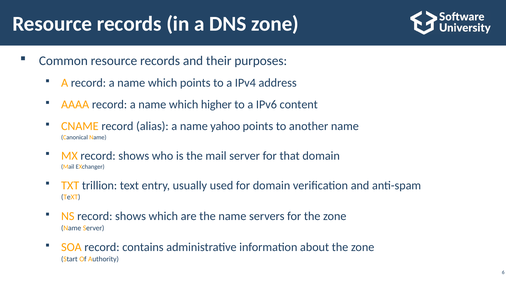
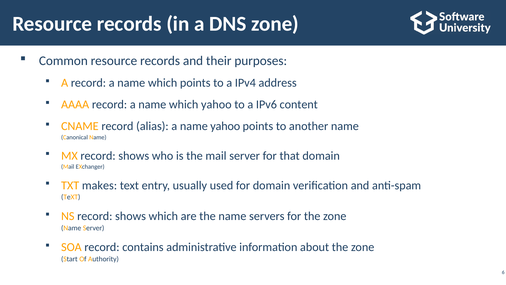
which higher: higher -> yahoo (216, 104)
trillion: trillion -> makes (100, 185)
